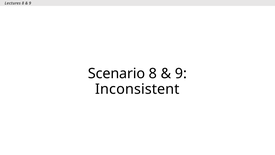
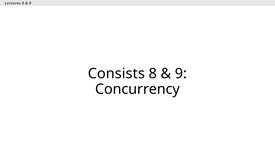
Scenario: Scenario -> Consists (116, 73)
Inconsistent: Inconsistent -> Concurrency (137, 89)
